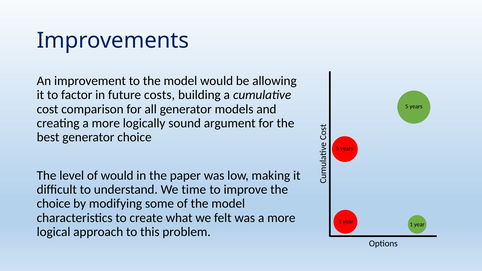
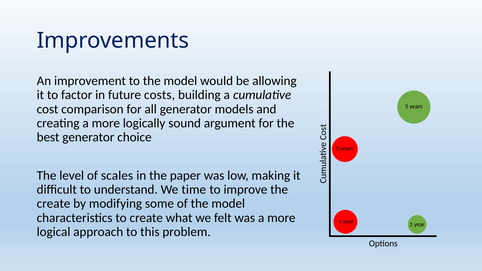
of would: would -> scales (117, 176)
choice: choice -> create (54, 204)
